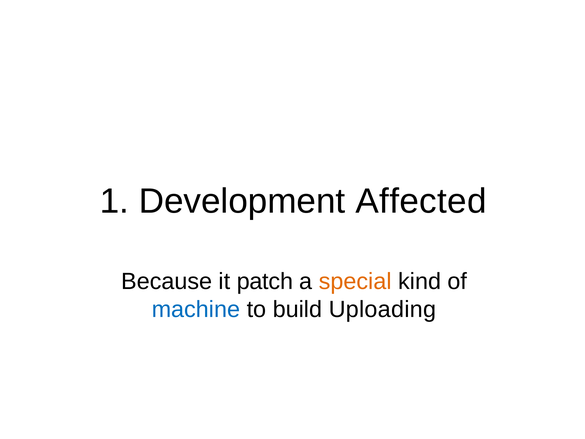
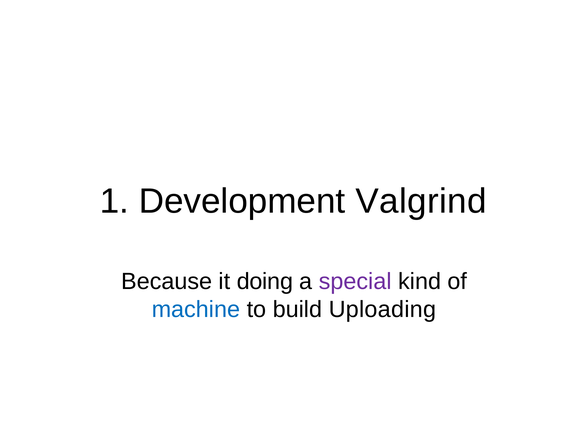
Affected: Affected -> Valgrind (421, 201)
patch: patch -> doing (265, 281)
special colour: orange -> purple (355, 281)
